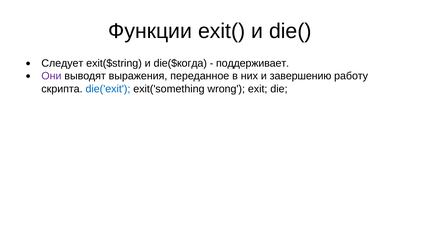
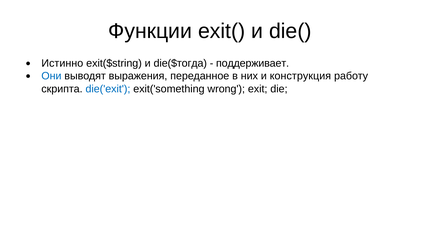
Следует: Следует -> Истинно (62, 63)
die($когда: die($когда -> die($тогда (180, 63)
Они colour: purple -> blue (51, 76)
завершению: завершению -> конструкция (300, 76)
